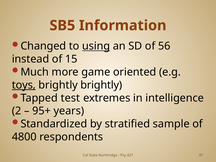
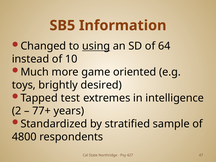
56: 56 -> 64 (164, 46)
15: 15 -> 10 (71, 59)
toys underline: present -> none (24, 85)
brightly brightly: brightly -> desired (101, 85)
95+: 95+ -> 77+ (42, 111)
